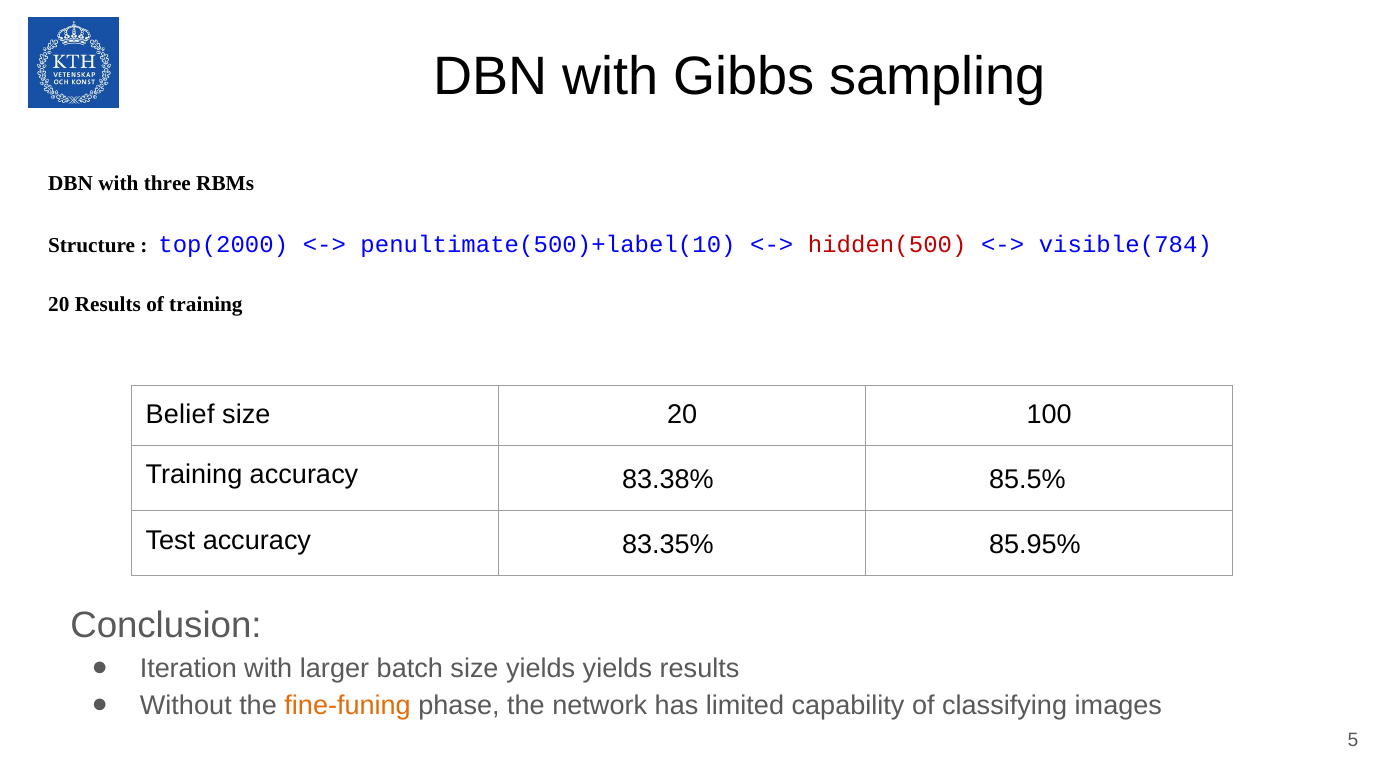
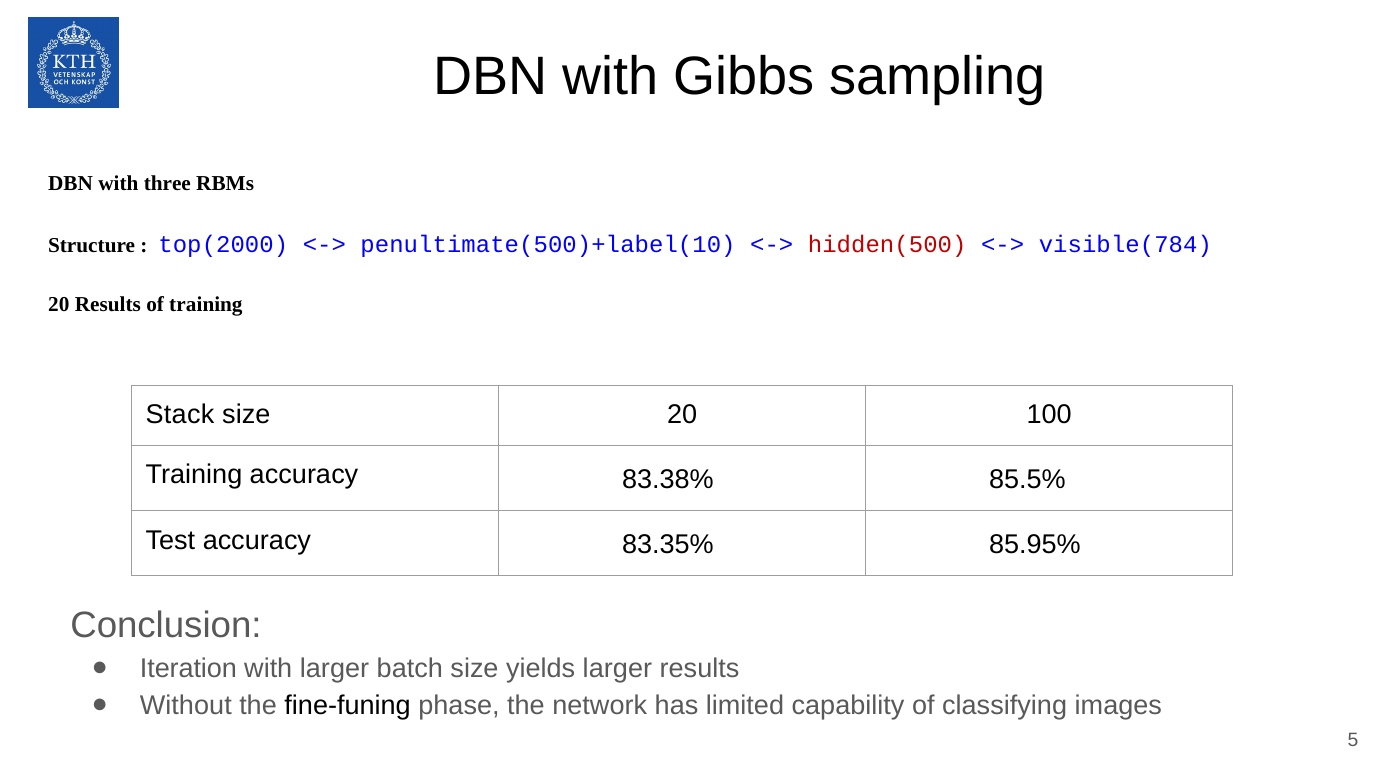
Belief: Belief -> Stack (180, 415)
yields yields: yields -> larger (617, 669)
fine-funing colour: orange -> black (348, 706)
